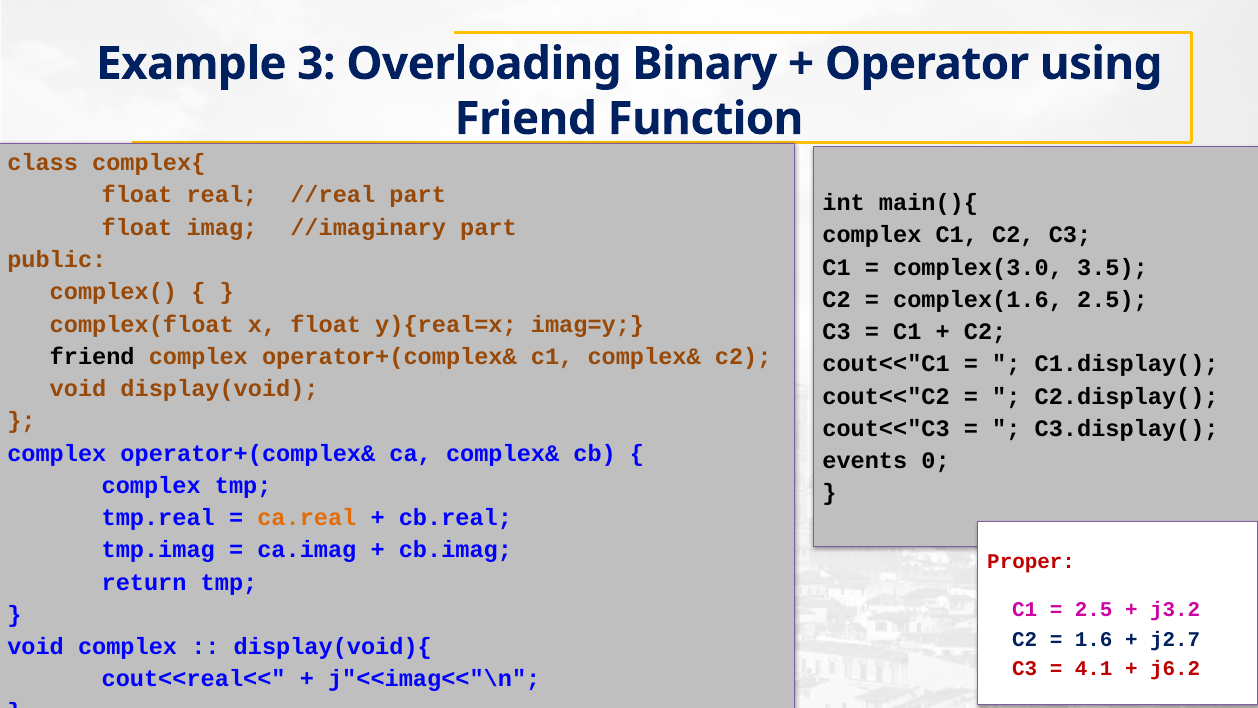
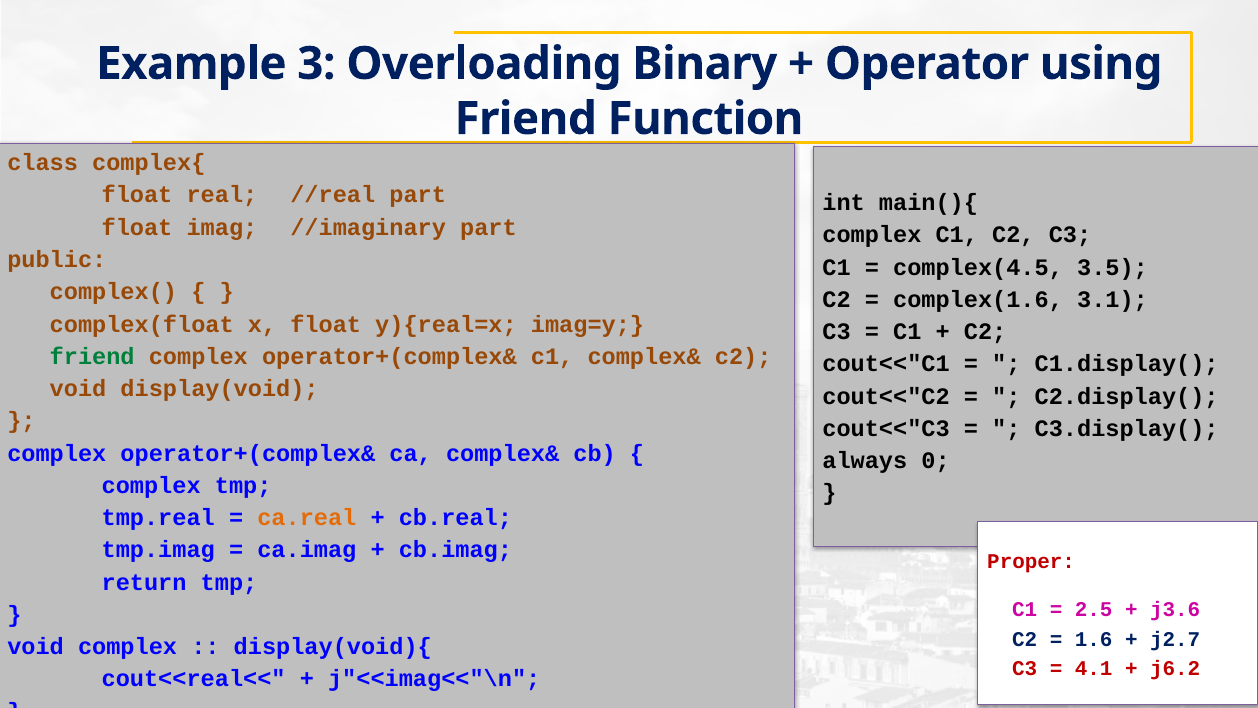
complex(3.0: complex(3.0 -> complex(4.5 (978, 267)
complex(1.6 2.5: 2.5 -> 3.1 (1112, 299)
friend colour: black -> green (92, 356)
events: events -> always (865, 461)
j3.2: j3.2 -> j3.6 (1175, 610)
